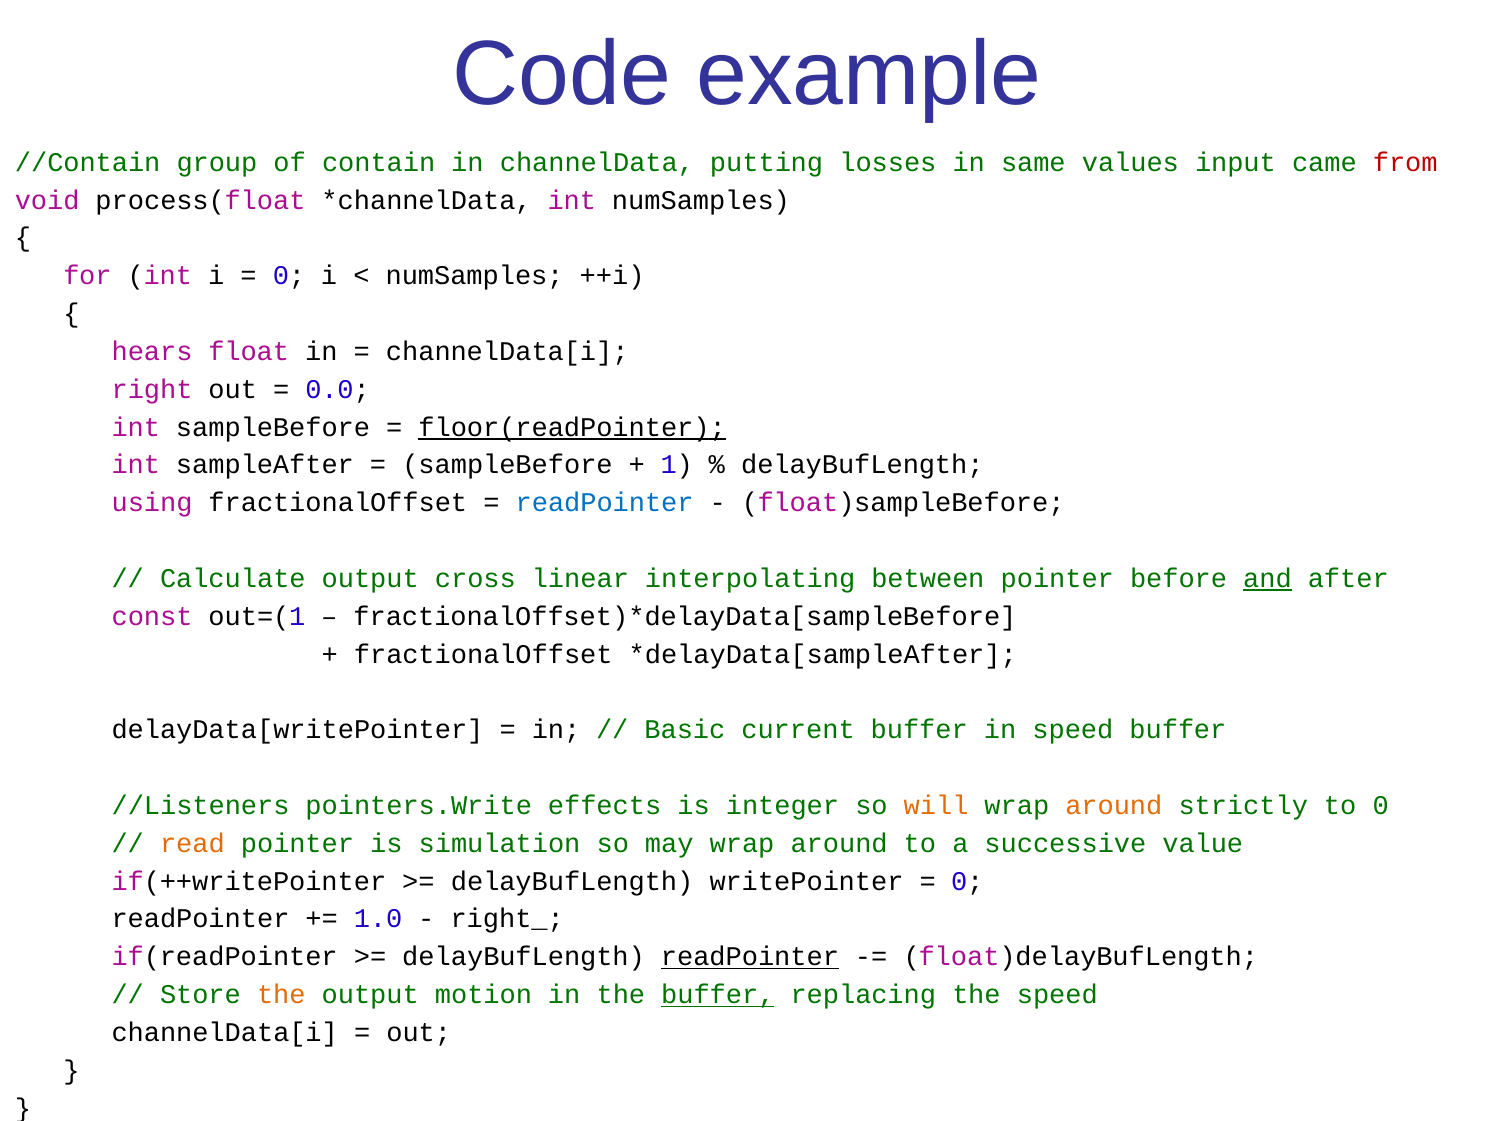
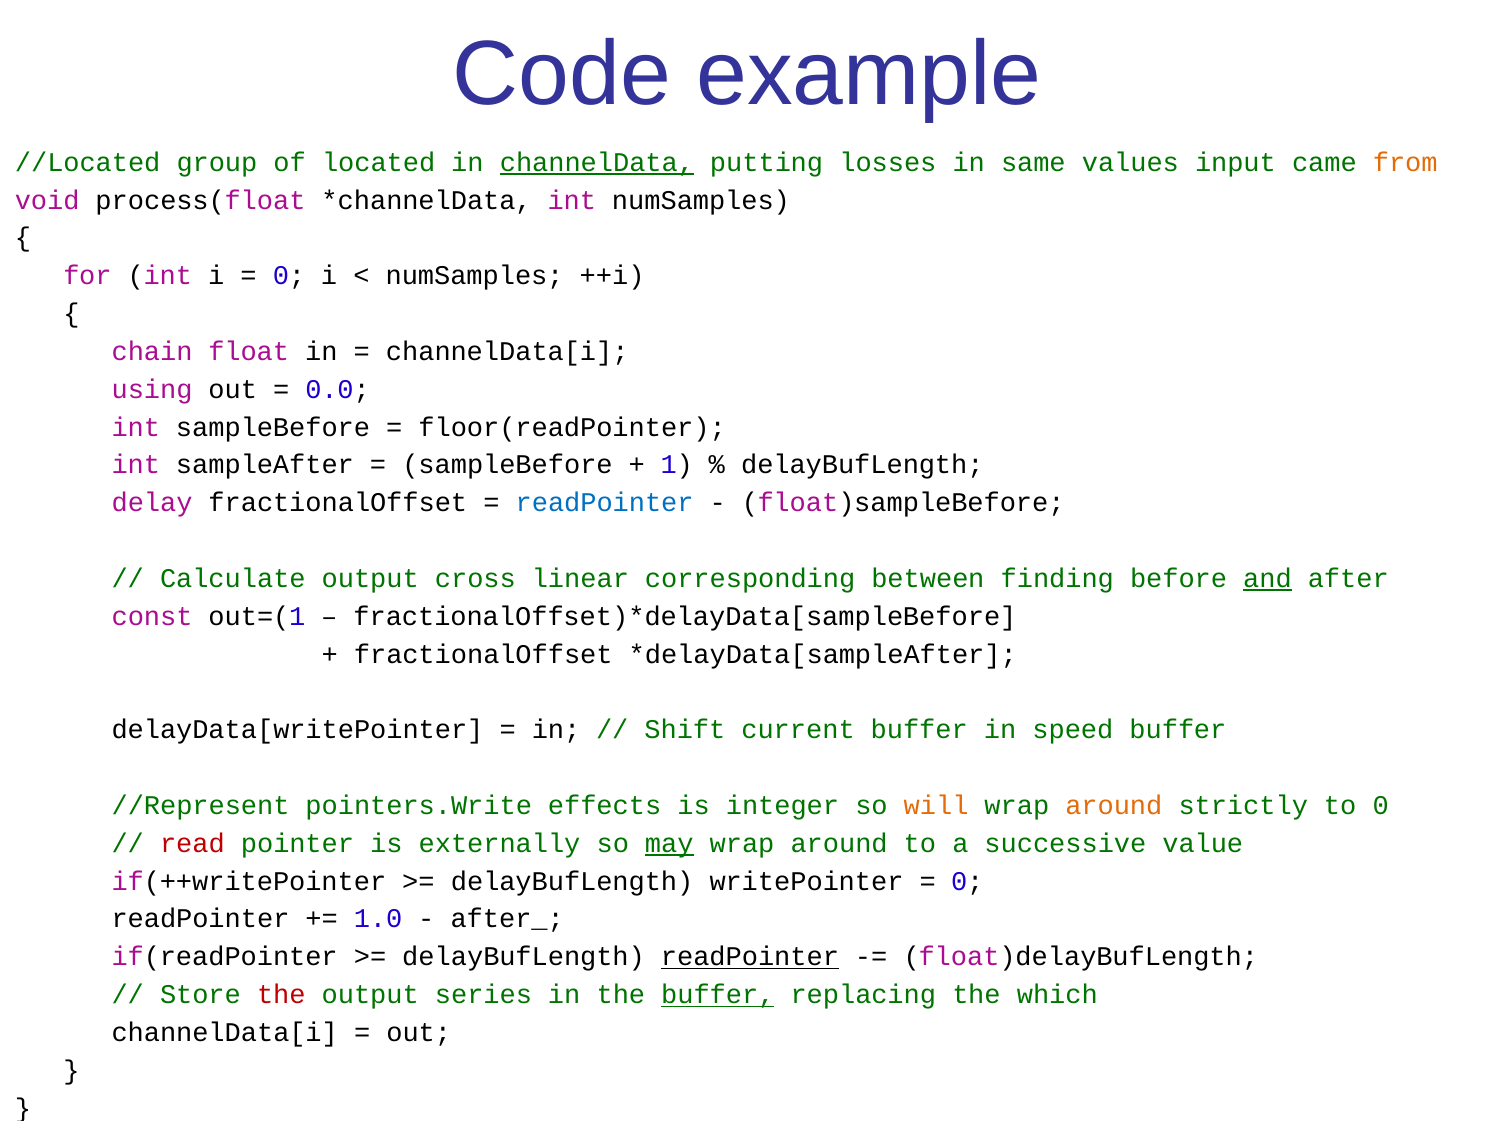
//Contain: //Contain -> //Located (88, 162)
contain: contain -> located (379, 162)
channelData underline: none -> present (597, 162)
from colour: red -> orange (1405, 162)
hears: hears -> chain (152, 352)
right: right -> using (152, 389)
floor(readPointer underline: present -> none (572, 427)
using: using -> delay (152, 503)
interpolating: interpolating -> corresponding (750, 579)
between pointer: pointer -> finding (1057, 579)
Basic: Basic -> Shift (685, 730)
//Listeners: //Listeners -> //Represent (201, 806)
read colour: orange -> red (192, 844)
simulation: simulation -> externally (500, 844)
may underline: none -> present (669, 844)
right_: right_ -> after_ (507, 919)
the colour: orange -> red (281, 995)
motion: motion -> series (483, 995)
the speed: speed -> which (1057, 995)
